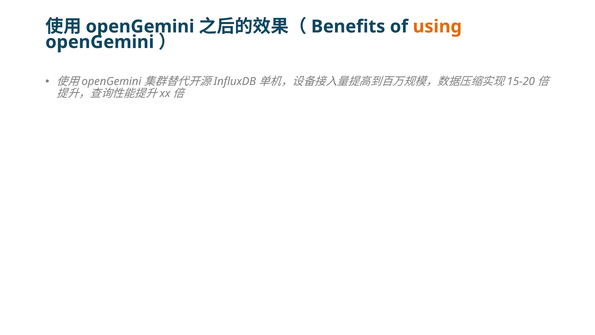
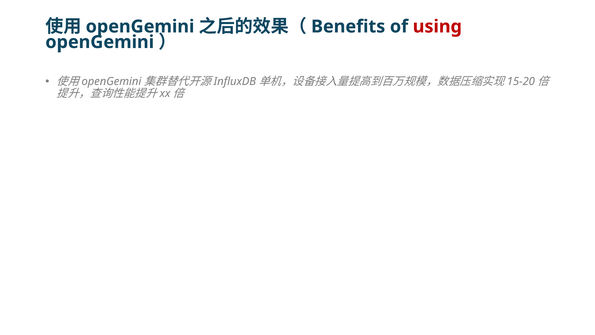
using colour: orange -> red (437, 27)
